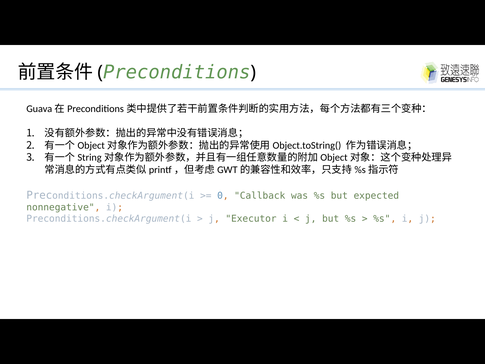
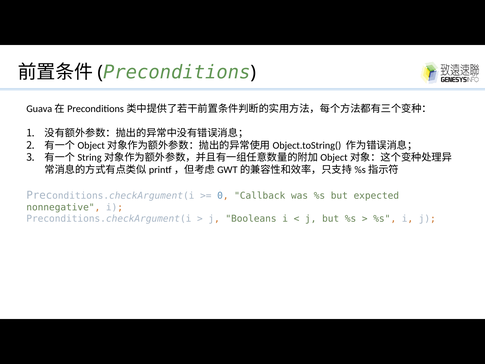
Executor: Executor -> Booleans (251, 219)
